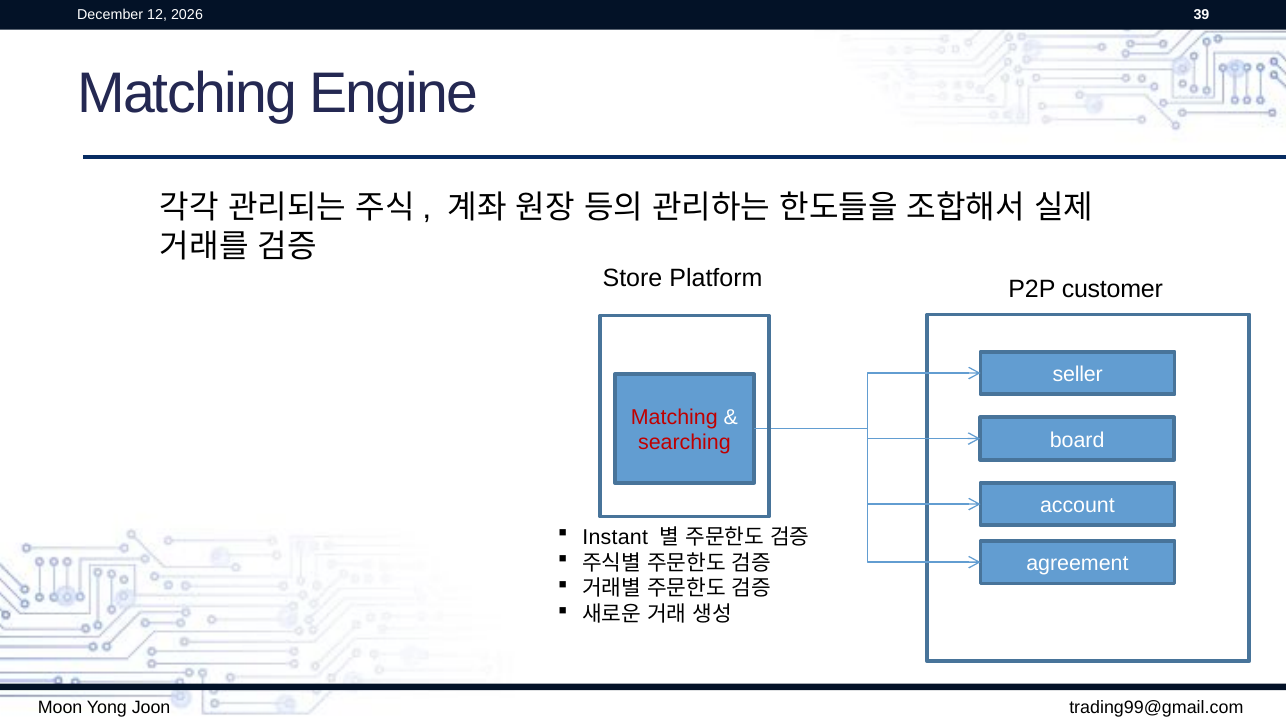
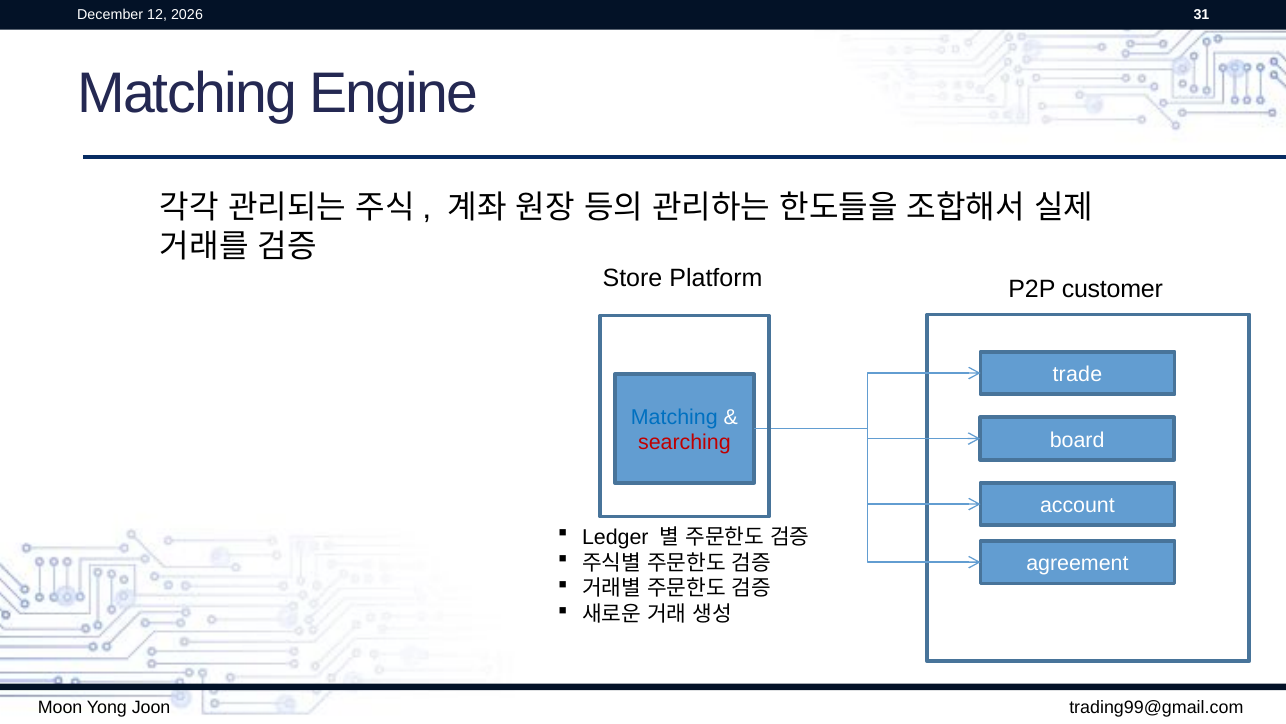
39: 39 -> 31 (1201, 15)
seller: seller -> trade (1077, 374)
Matching colour: red -> blue (674, 417)
Instant: Instant -> Ledger (615, 537)
